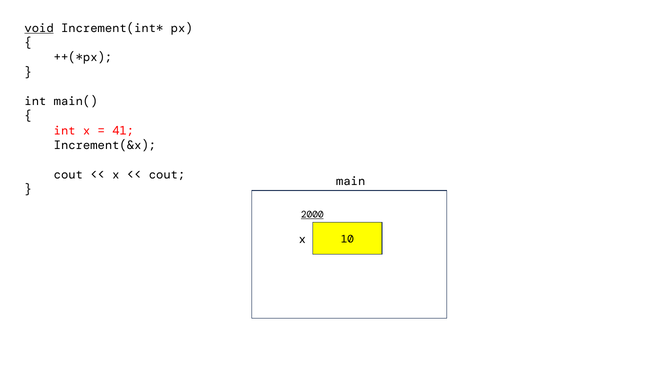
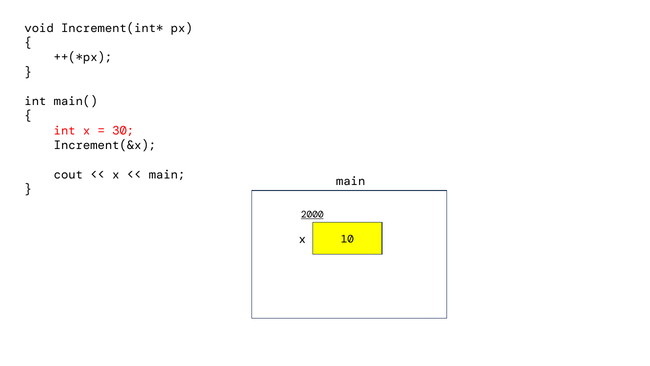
void underline: present -> none (39, 28)
41: 41 -> 30 (123, 130)
cout: cout -> main (167, 174)
